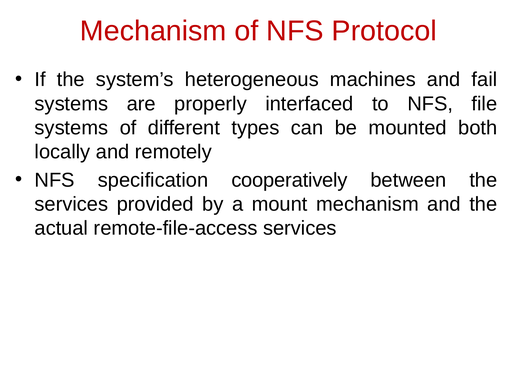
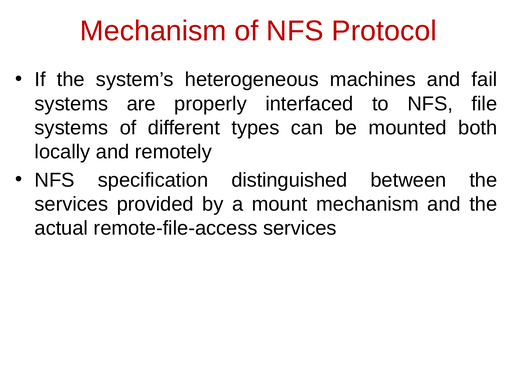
cooperatively: cooperatively -> distinguished (289, 180)
